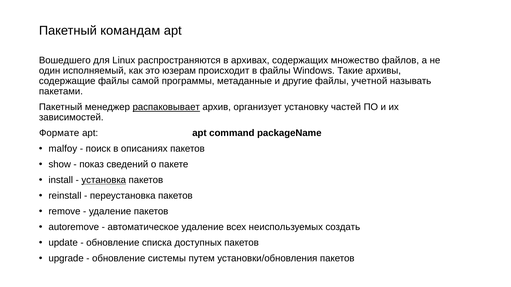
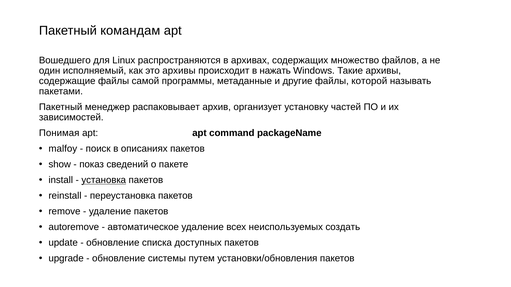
это юзерам: юзерам -> архивы (179, 71)
в файлы: файлы -> нажать (275, 71)
учетной: учетной -> которой (369, 81)
распаковывает underline: present -> none (166, 107)
Формате: Формате -> Понимая (59, 133)
